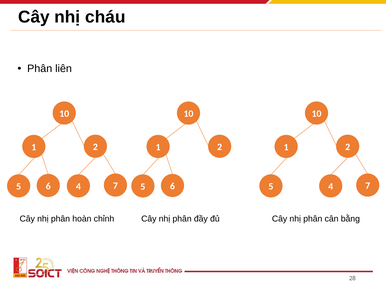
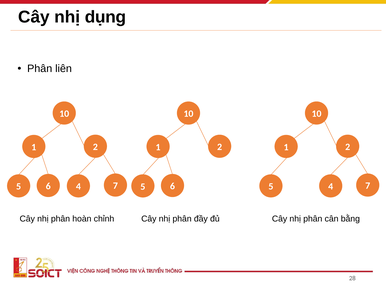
cháu: cháu -> dụng (105, 17)
